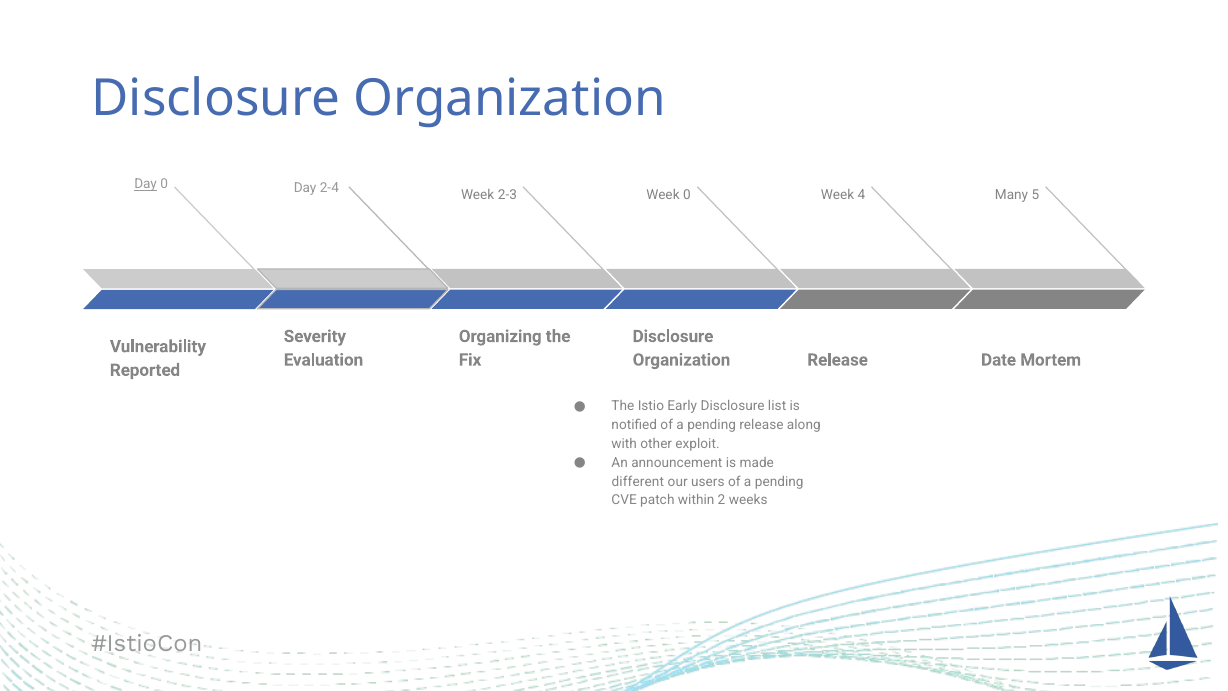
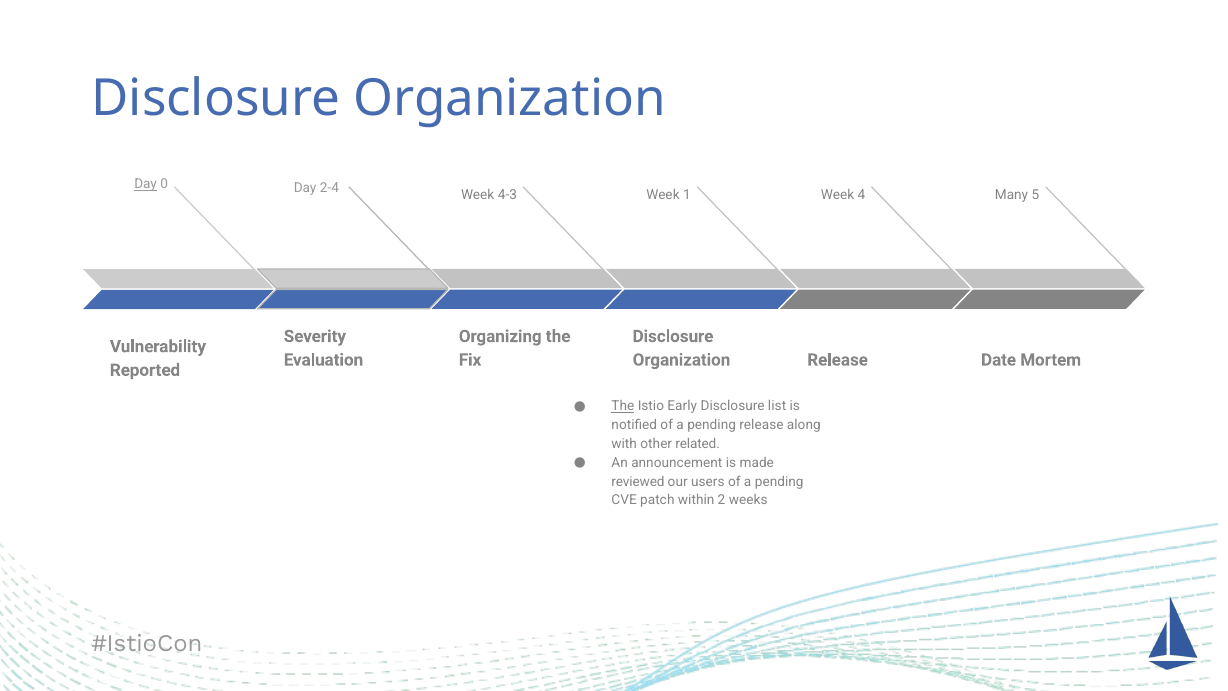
2-3: 2-3 -> 4-3 (507, 194)
Week 0: 0 -> 1 (687, 194)
The underline: none -> present (623, 406)
exploit: exploit -> related (698, 444)
different: different -> reviewed (638, 481)
